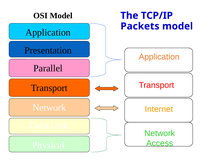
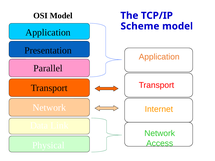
Packets: Packets -> Scheme (140, 26)
